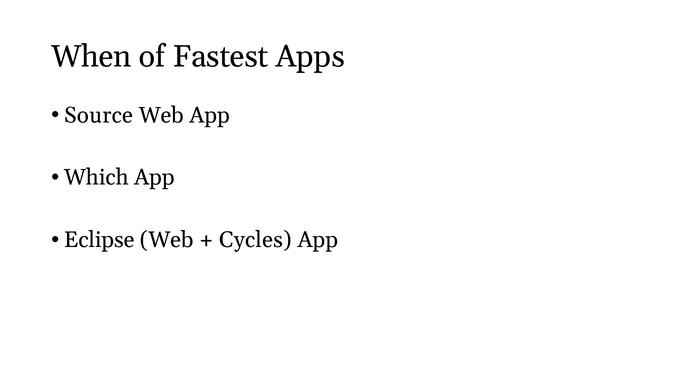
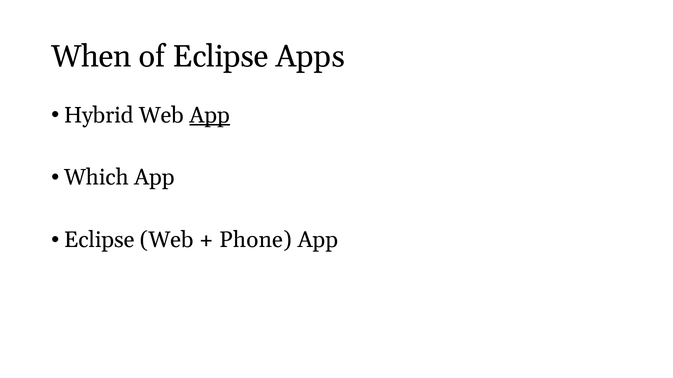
of Fastest: Fastest -> Eclipse (221, 57)
Source: Source -> Hybrid (99, 115)
App underline: none -> present (210, 115)
Cycles: Cycles -> Phone (255, 240)
